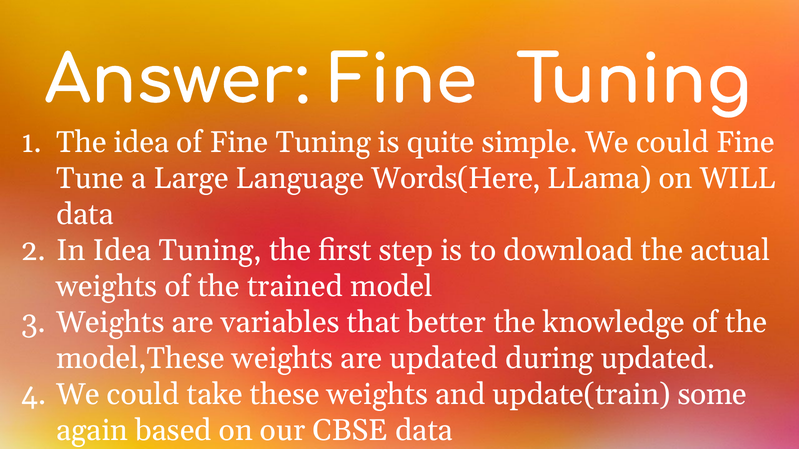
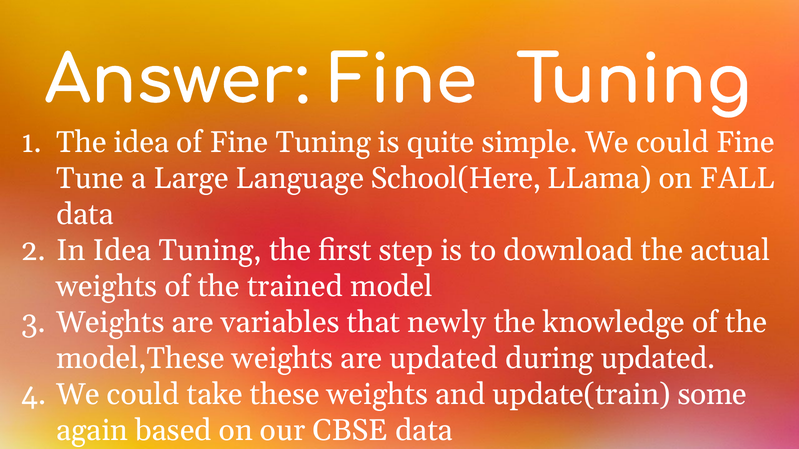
Words(Here: Words(Here -> School(Here (456, 179)
WILL: WILL -> FALL (737, 179)
better: better -> newly (447, 323)
